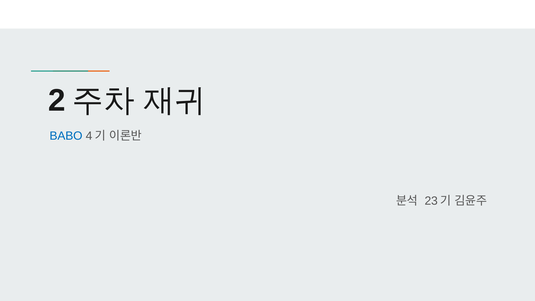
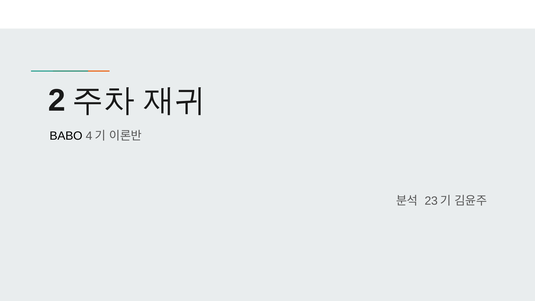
BABO colour: blue -> black (66, 136)
